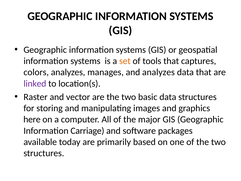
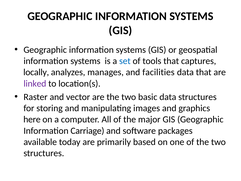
set colour: orange -> blue (125, 61)
colors: colors -> locally (36, 72)
and analyzes: analyzes -> facilities (158, 72)
